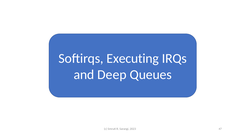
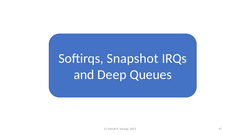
Executing: Executing -> Snapshot (133, 58)
